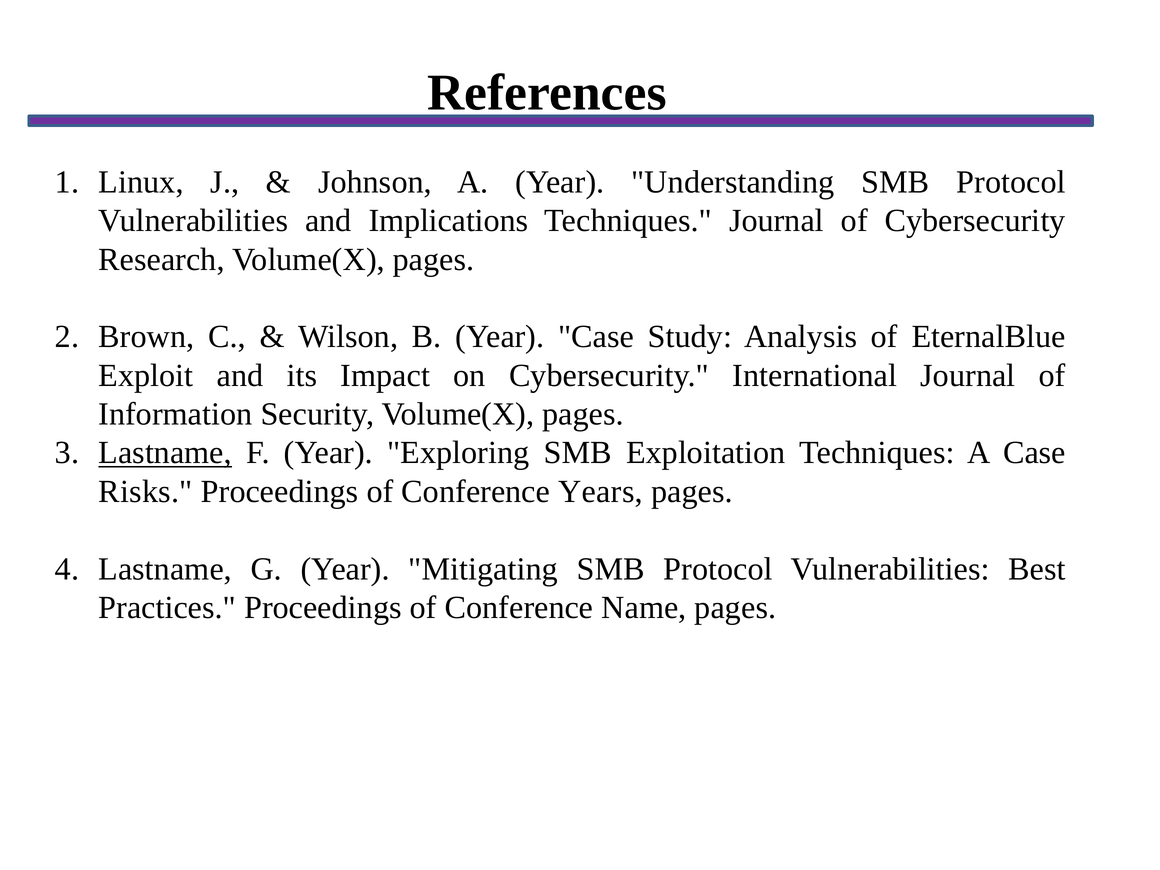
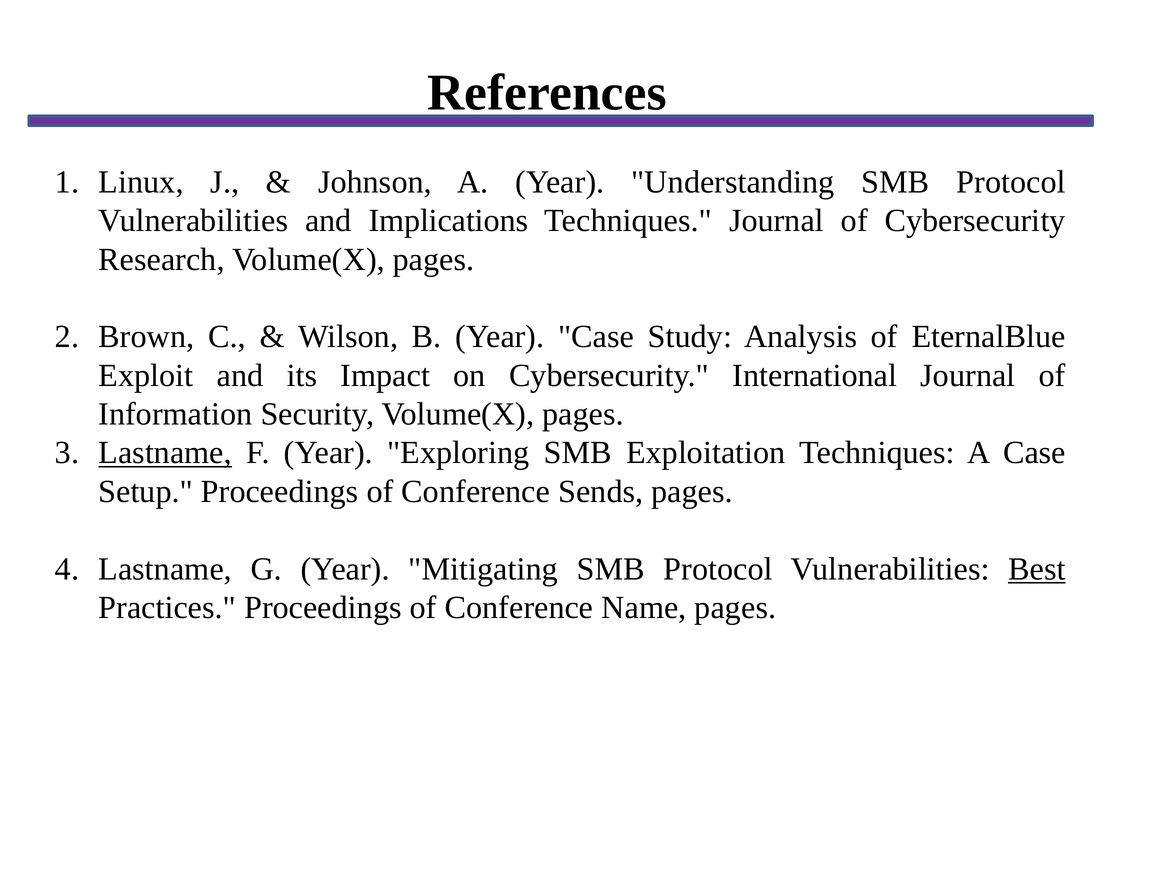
Risks: Risks -> Setup (146, 492)
Years: Years -> Sends (601, 492)
Best underline: none -> present (1037, 569)
